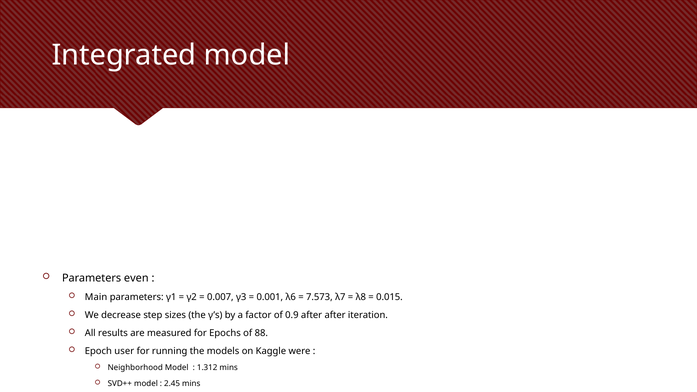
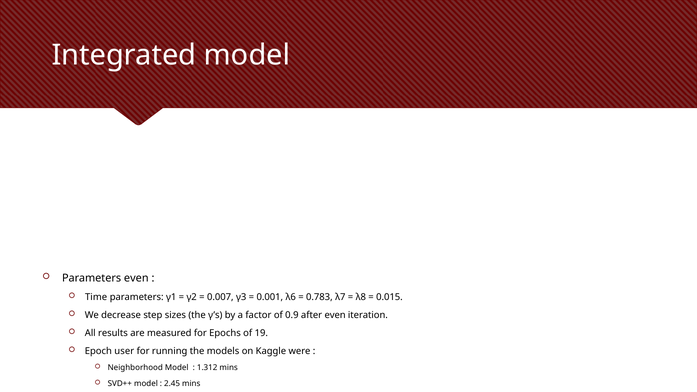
Main: Main -> Time (96, 297)
7.573: 7.573 -> 0.783 (319, 297)
after after: after -> even (335, 315)
88: 88 -> 19 (261, 333)
